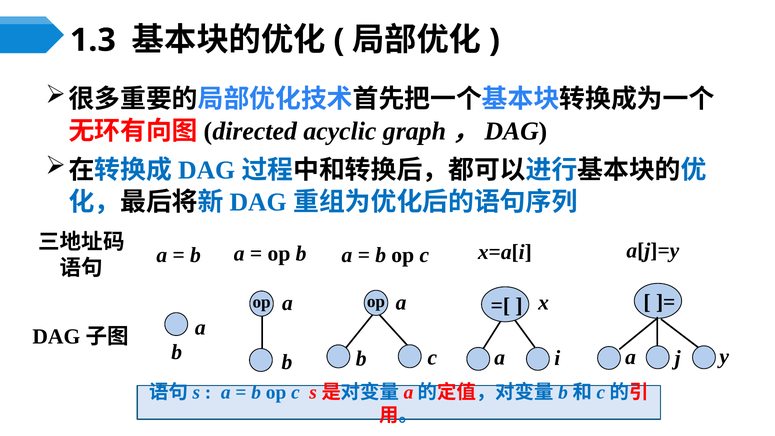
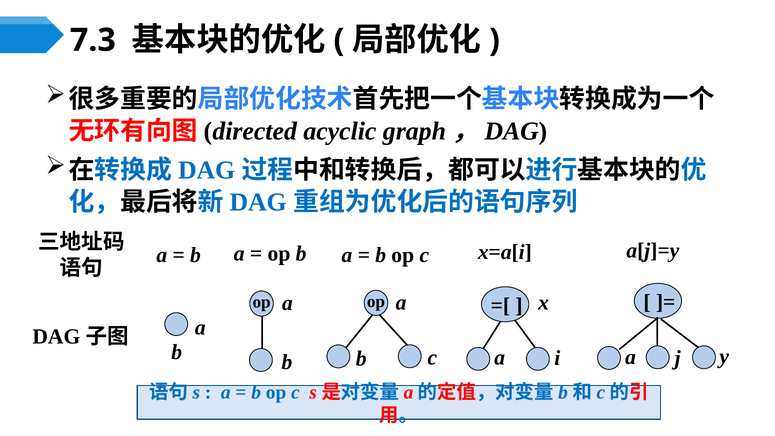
1.3: 1.3 -> 7.3 (93, 40)
